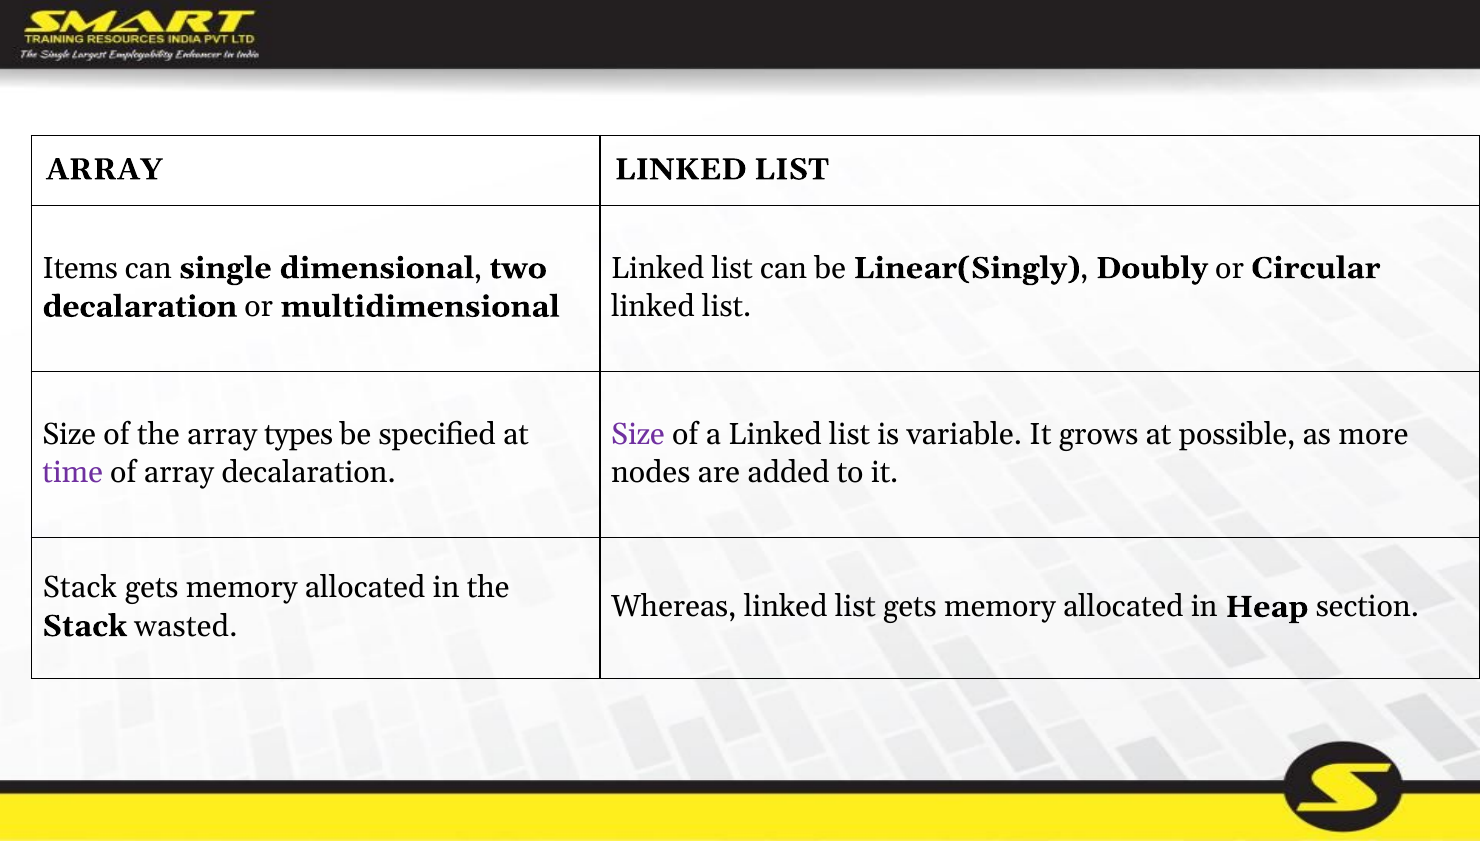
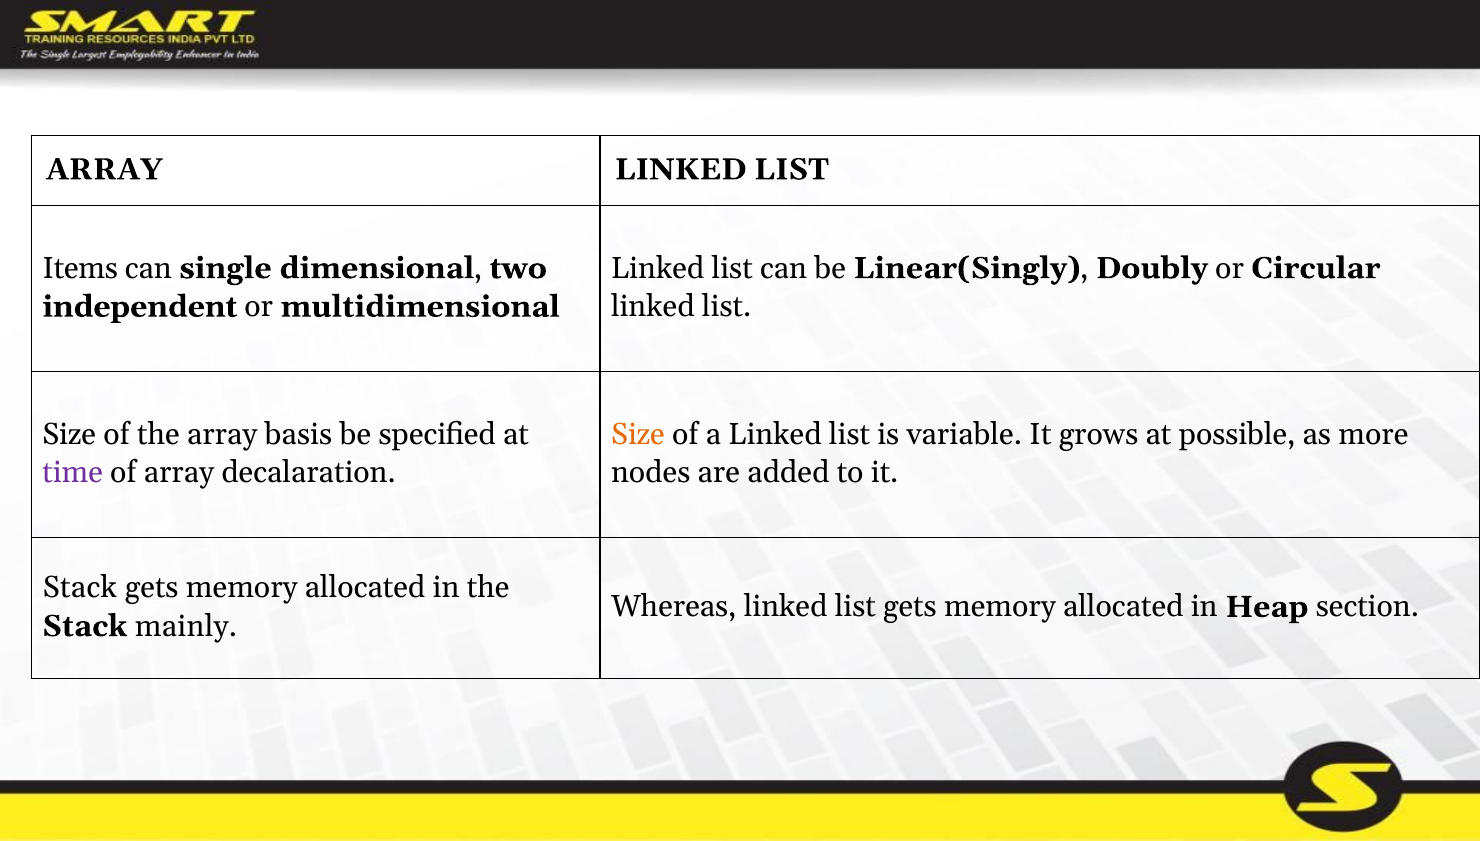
decalaration: decalaration -> independent (140, 307)
types: types -> basis (298, 434)
Size colour: purple -> orange (638, 434)
wasted: wasted -> mainly (186, 626)
